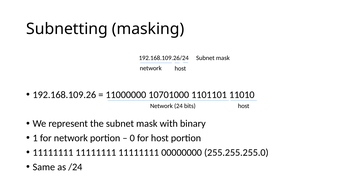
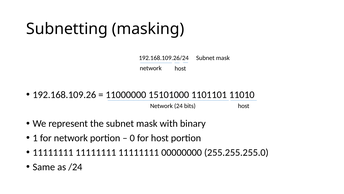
10701000: 10701000 -> 15101000 (169, 95)
